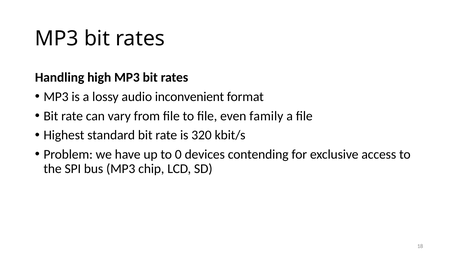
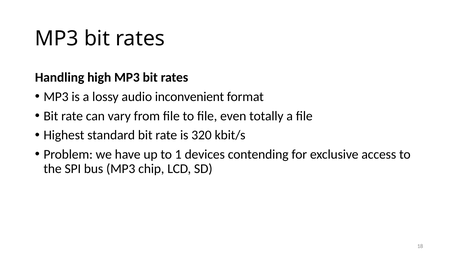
family: family -> totally (266, 116)
0: 0 -> 1 (178, 154)
